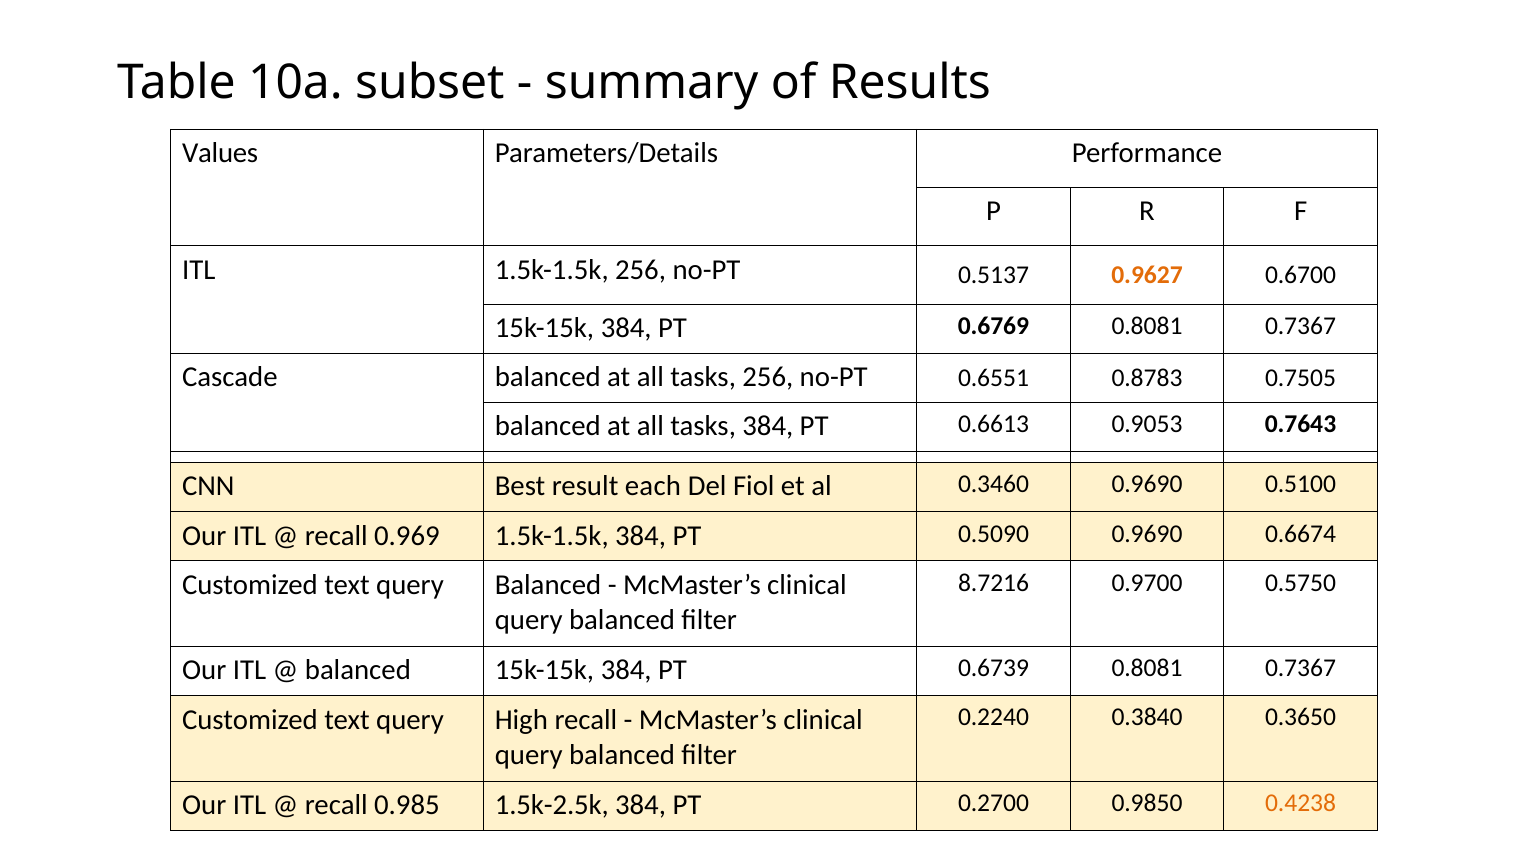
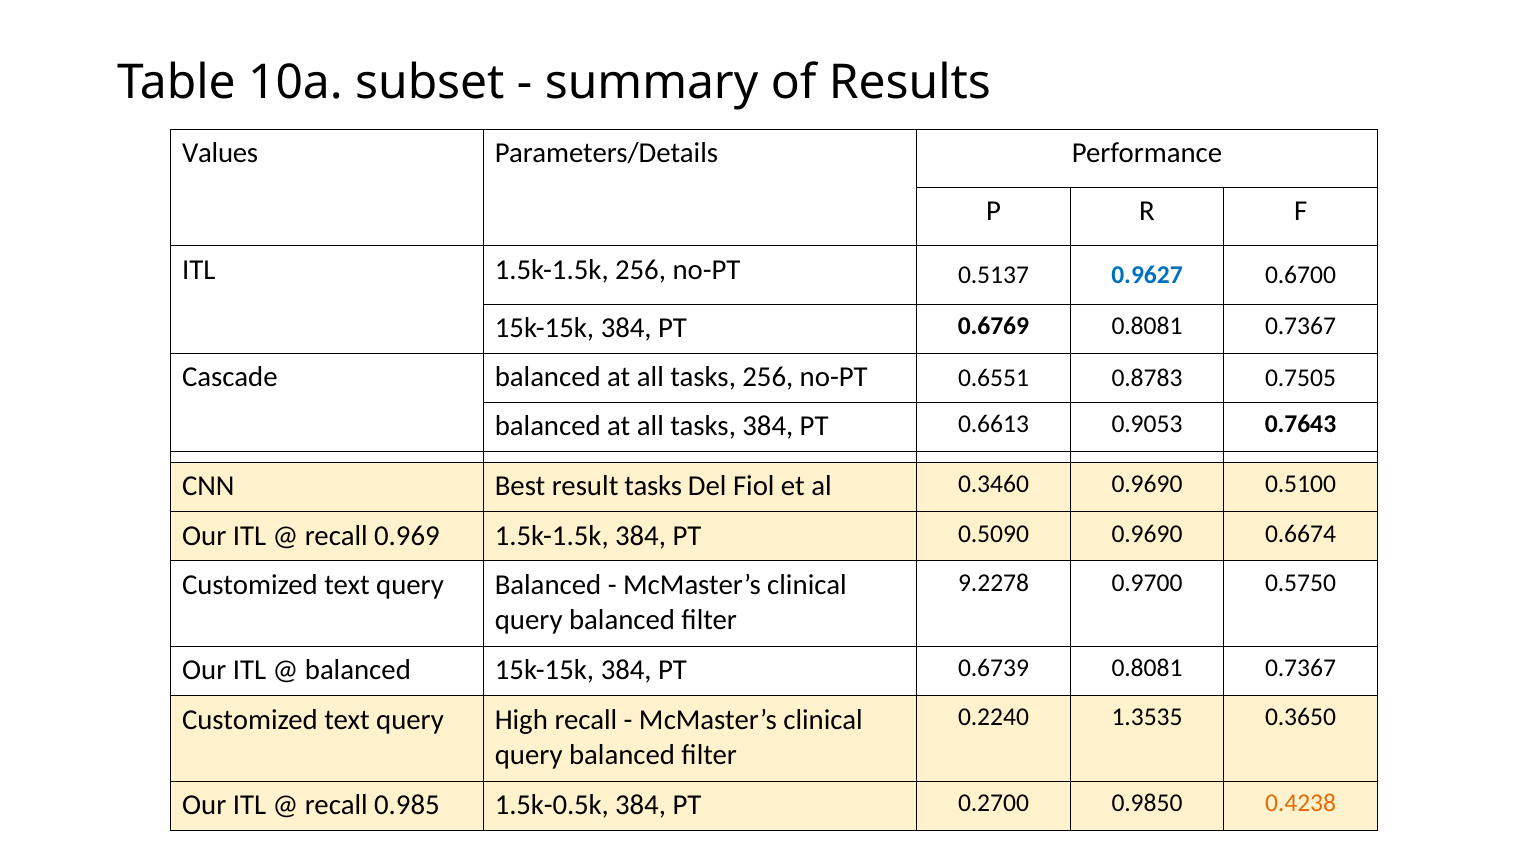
0.9627 colour: orange -> blue (1147, 275)
result each: each -> tasks (653, 486)
8.7216: 8.7216 -> 9.2278 (994, 583)
0.3840: 0.3840 -> 1.3535 (1147, 718)
1.5k-2.5k: 1.5k-2.5k -> 1.5k-0.5k (552, 805)
